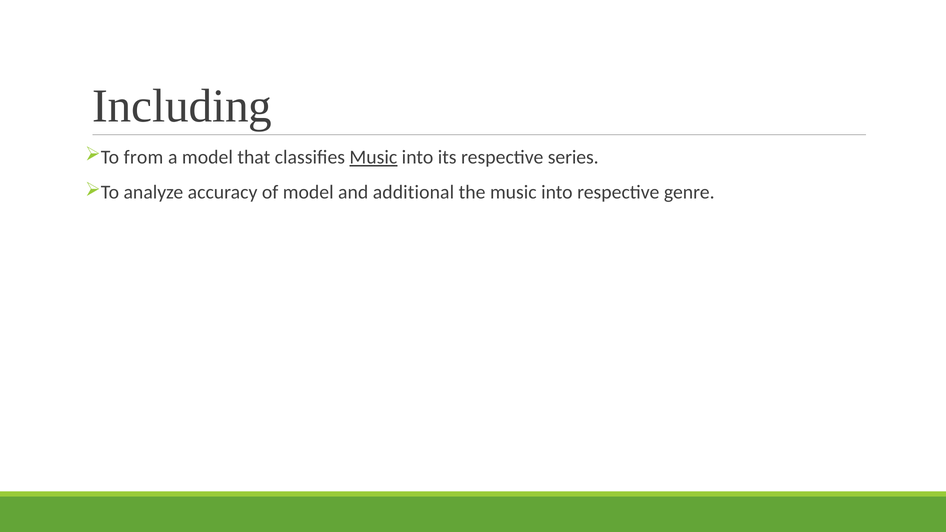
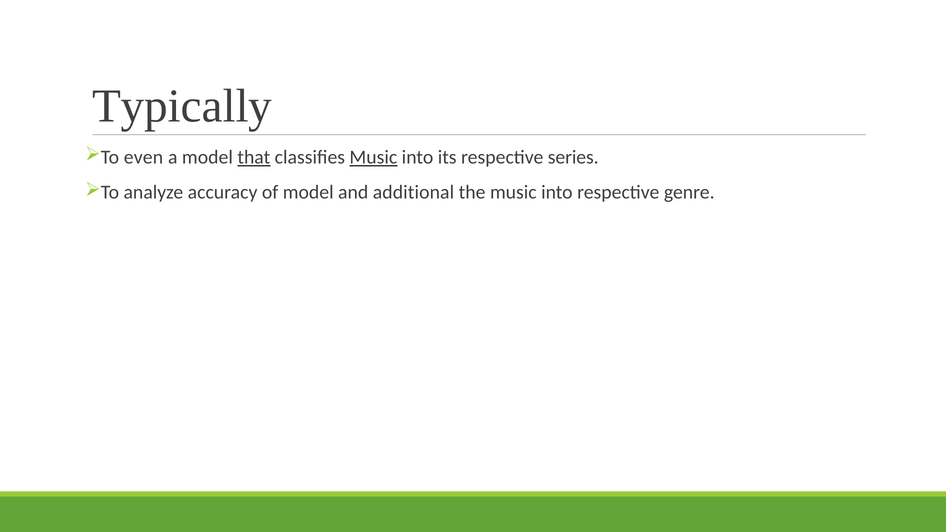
Including: Including -> Typically (182, 106)
from: from -> even (143, 157)
that underline: none -> present (254, 157)
